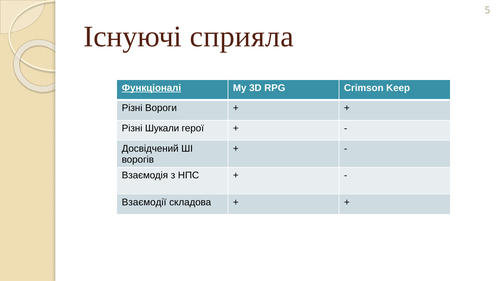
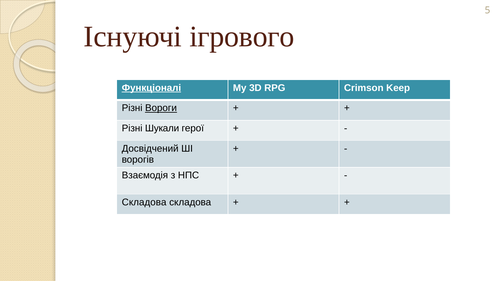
сприяла: сприяла -> ігрового (242, 37)
Вороги underline: none -> present (161, 108)
Взаємодії: Взаємодії -> Складова (144, 202)
